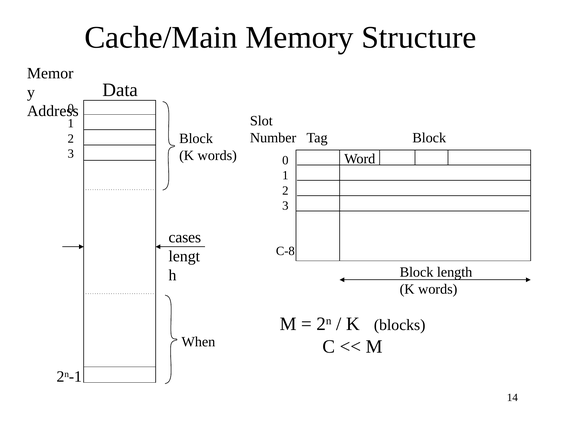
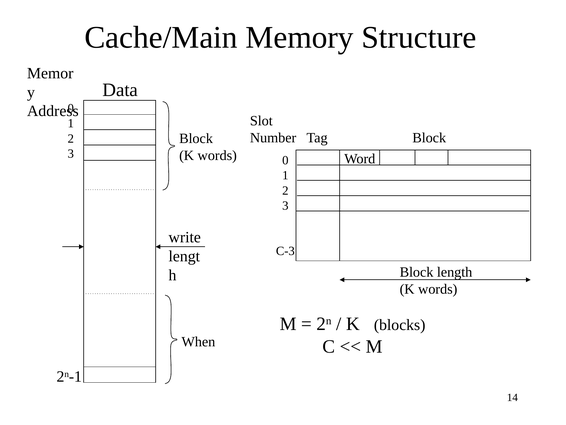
cases: cases -> write (185, 237)
C-8: C-8 -> C-3 (285, 251)
